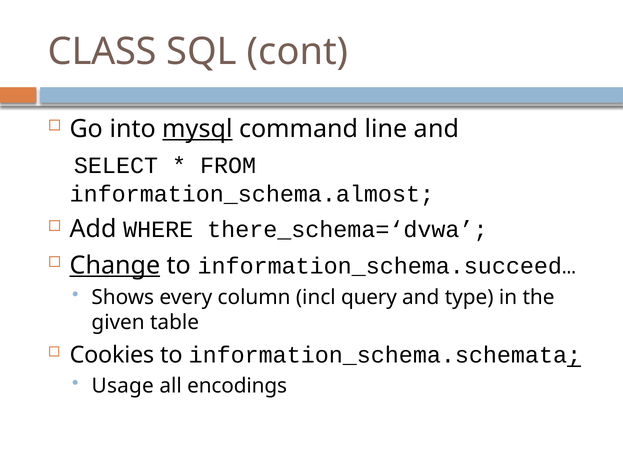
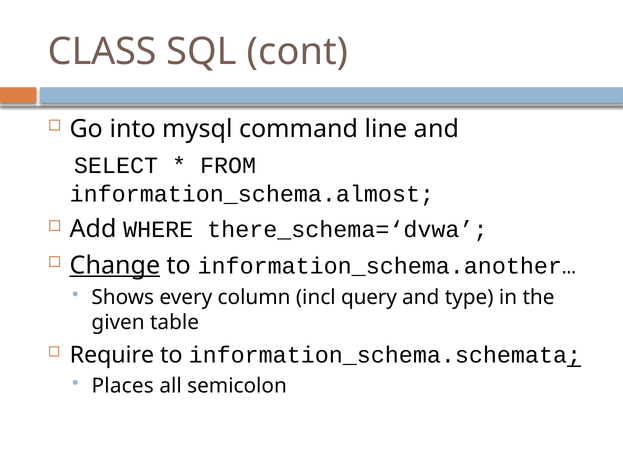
mysql underline: present -> none (198, 129)
information_schema.succeed…: information_schema.succeed… -> information_schema.another… (387, 266)
Cookies: Cookies -> Require (112, 355)
Usage: Usage -> Places (123, 386)
encodings: encodings -> semicolon (237, 386)
